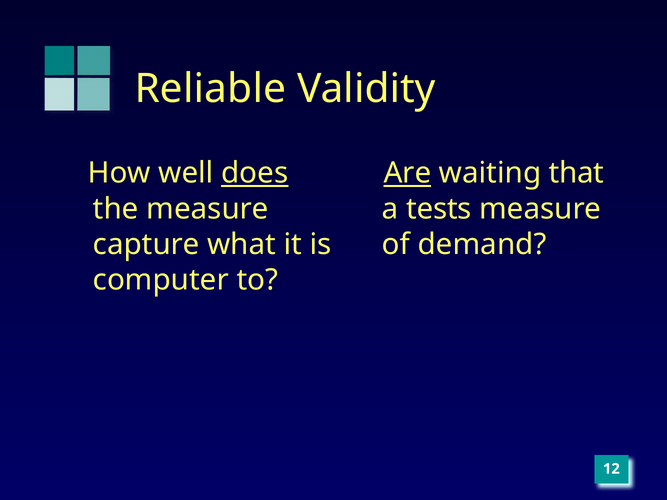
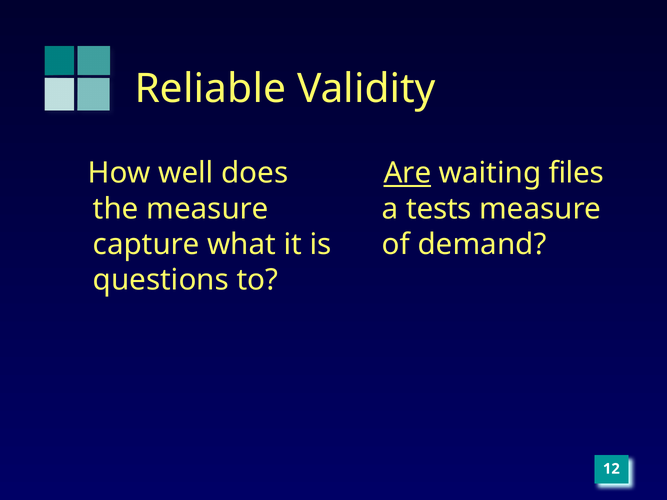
does underline: present -> none (255, 173)
that: that -> files (576, 173)
computer: computer -> questions (161, 280)
